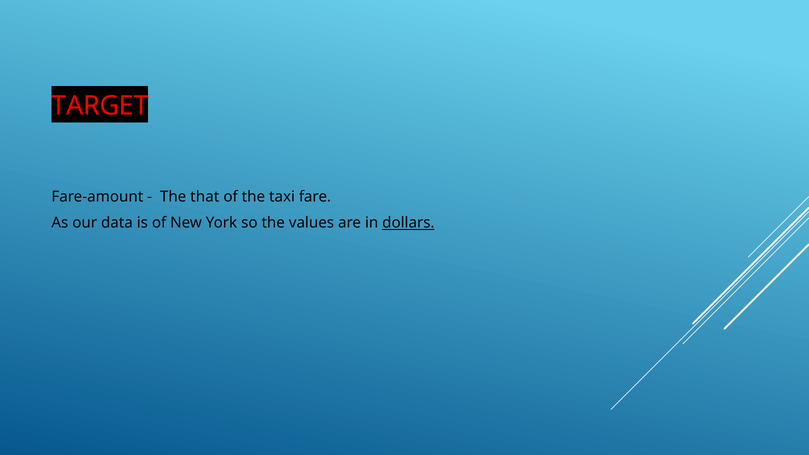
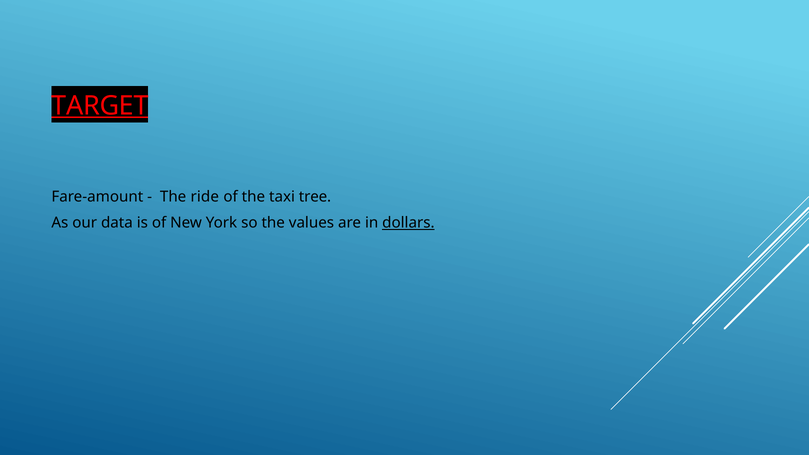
TARGET underline: none -> present (100, 106)
that: that -> ride (205, 197)
fare: fare -> tree (315, 197)
